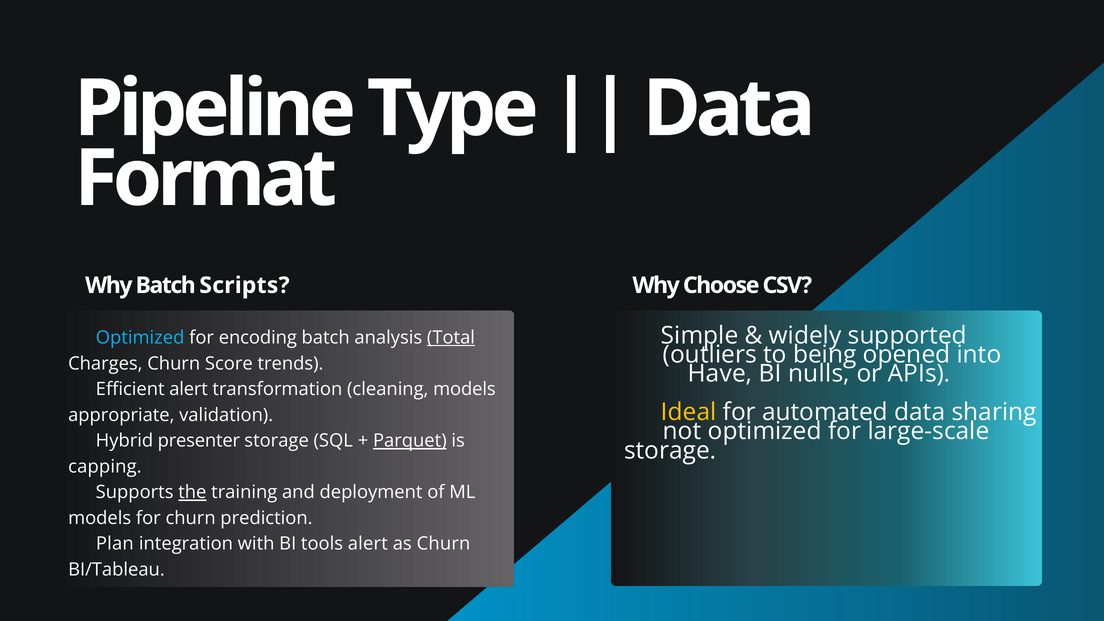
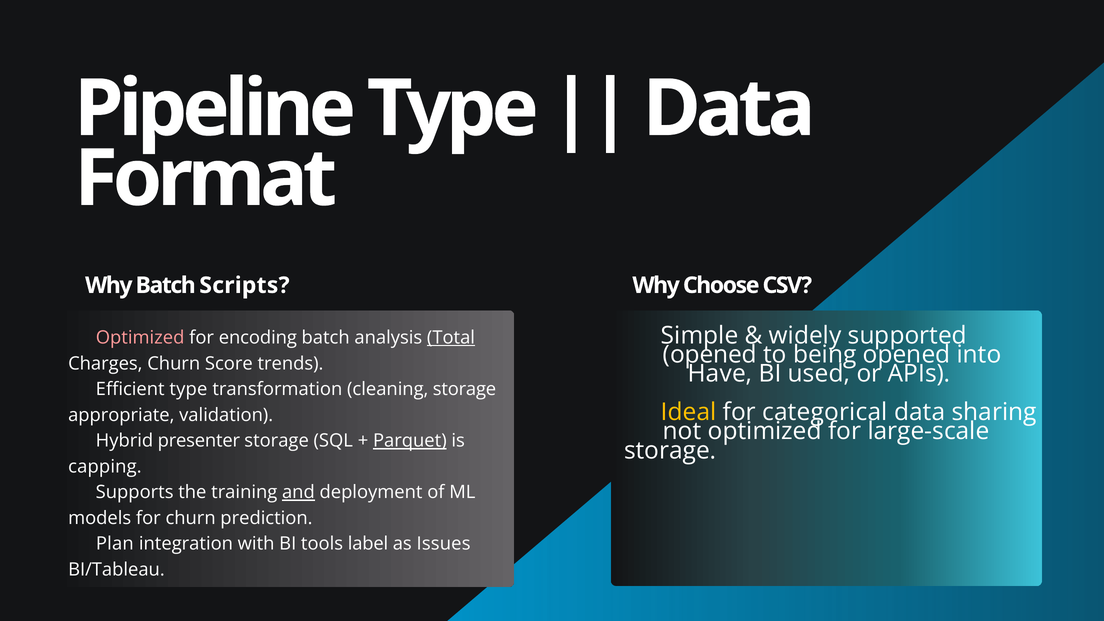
Optimized colour: light blue -> pink (140, 338)
outliers: outliers -> opened (710, 355)
nulls: nulls -> used (819, 374)
Efficient alert: alert -> type (188, 389)
cleaning models: models -> storage (464, 389)
automated: automated -> categorical (825, 412)
the underline: present -> none (192, 492)
and underline: none -> present (298, 492)
tools alert: alert -> label (368, 544)
as Churn: Churn -> Issues (444, 544)
